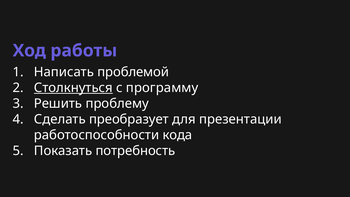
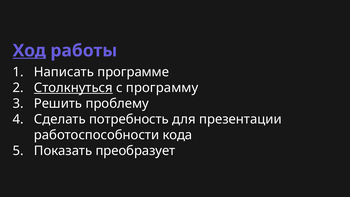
Ход underline: none -> present (29, 51)
проблемой: проблемой -> программе (133, 72)
преобразует: преобразует -> потребность (129, 119)
потребность: потребность -> преобразует (135, 151)
